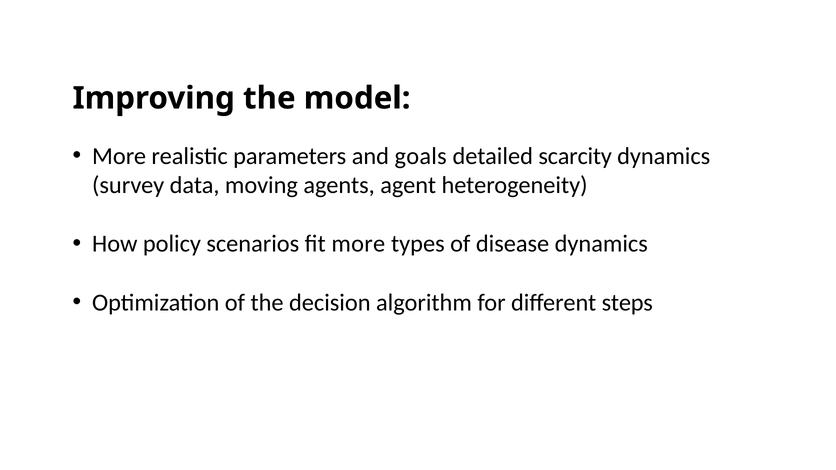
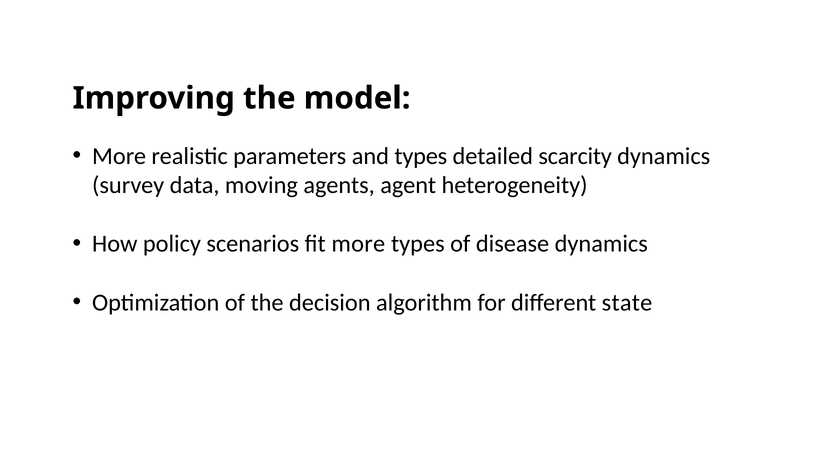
and goals: goals -> types (421, 156)
steps: steps -> state (627, 303)
